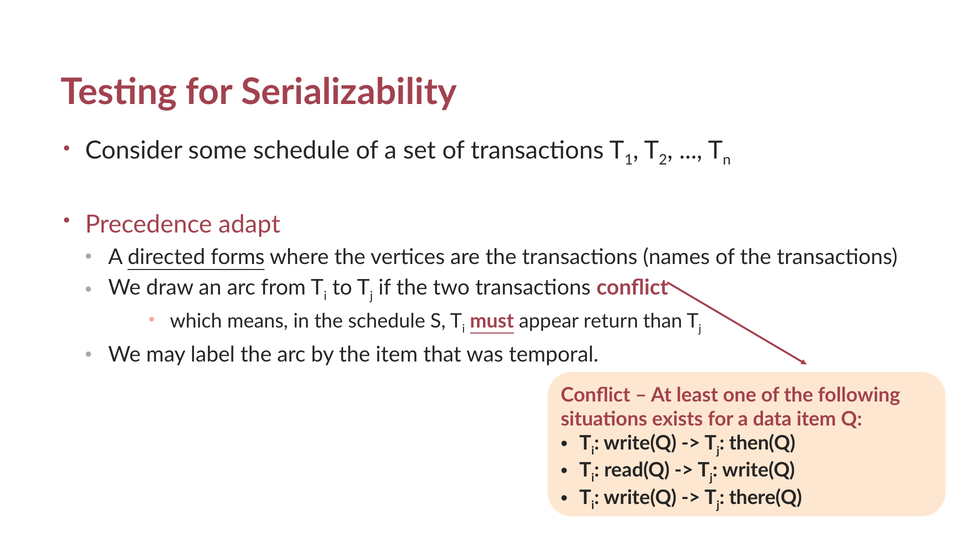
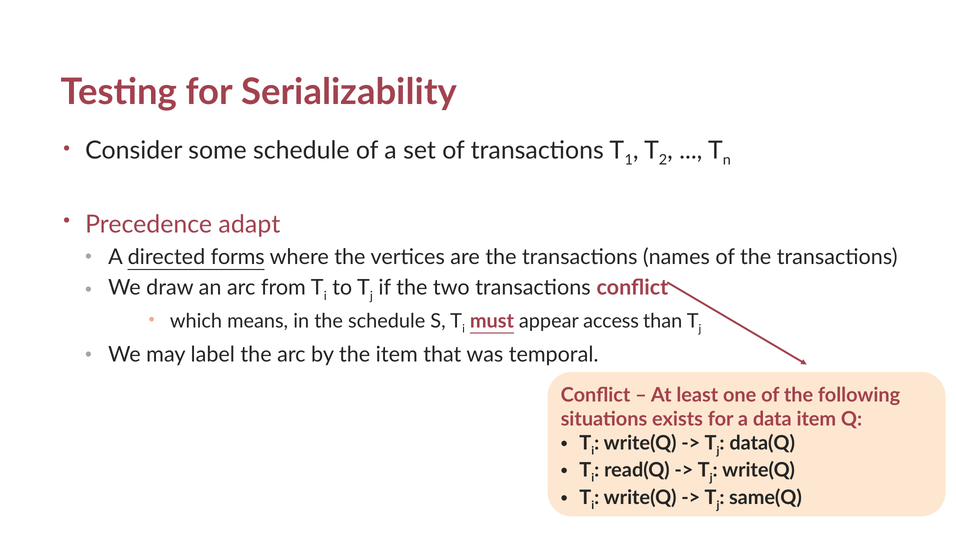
return: return -> access (611, 321)
then(Q: then(Q -> data(Q (762, 443)
there(Q: there(Q -> same(Q (765, 497)
